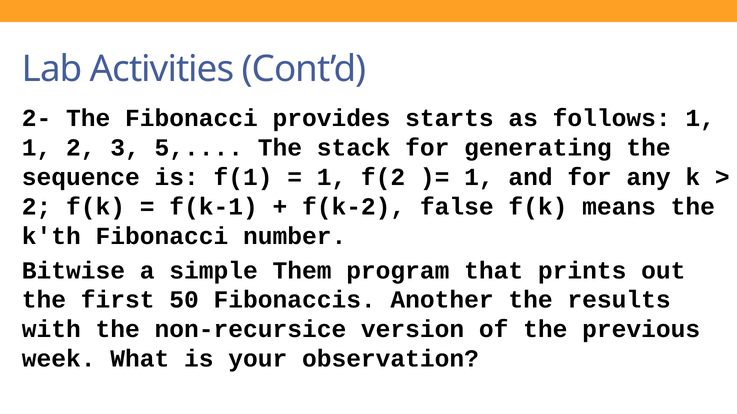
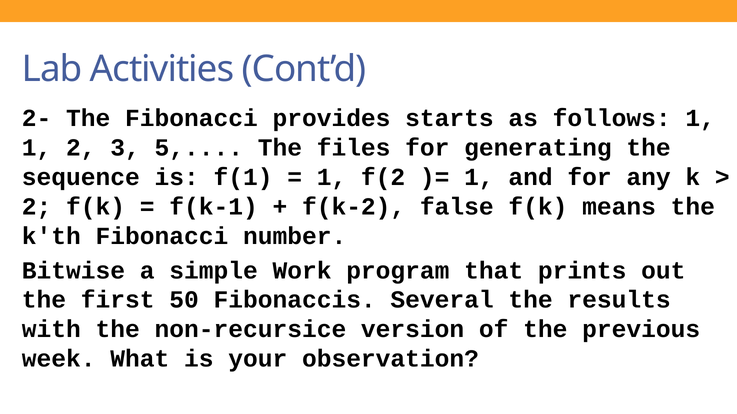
stack: stack -> files (354, 148)
Them: Them -> Work (302, 271)
Another: Another -> Several (442, 300)
